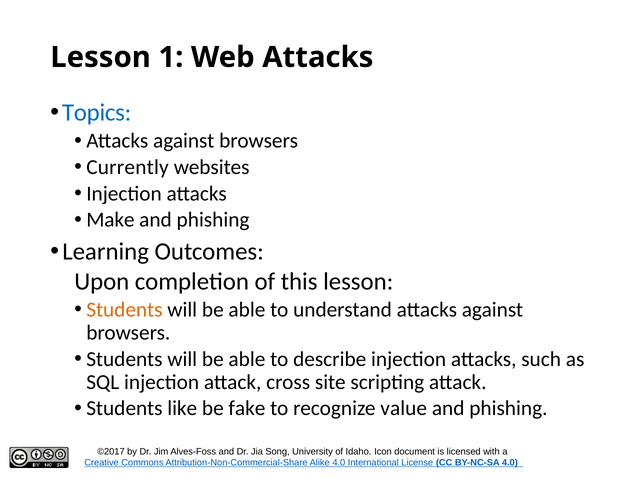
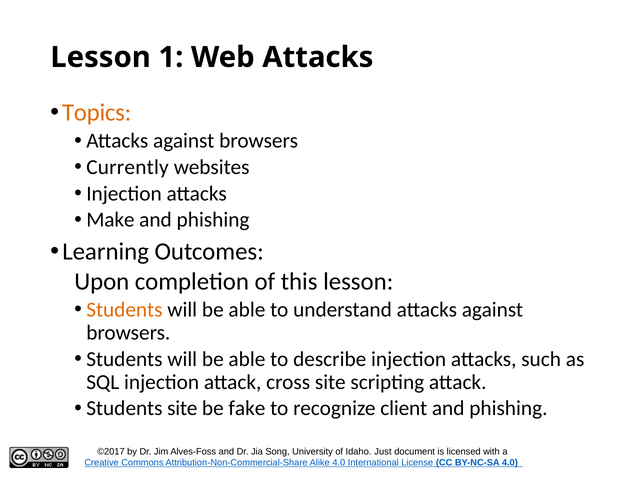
Topics colour: blue -> orange (97, 113)
Students like: like -> site (182, 409)
value: value -> client (404, 409)
Icon: Icon -> Just (383, 452)
